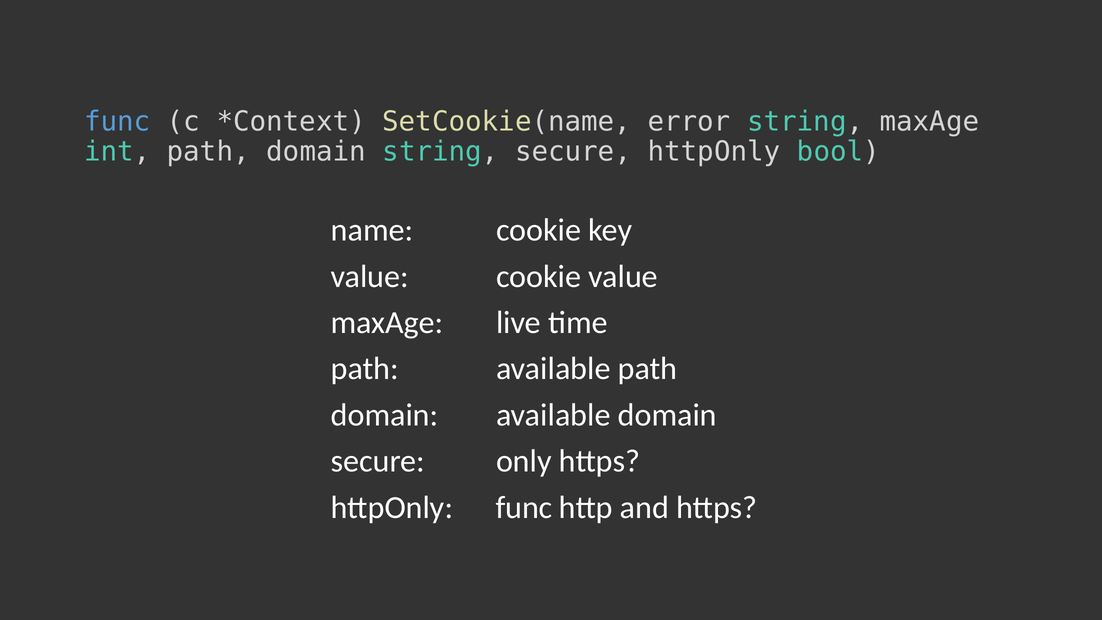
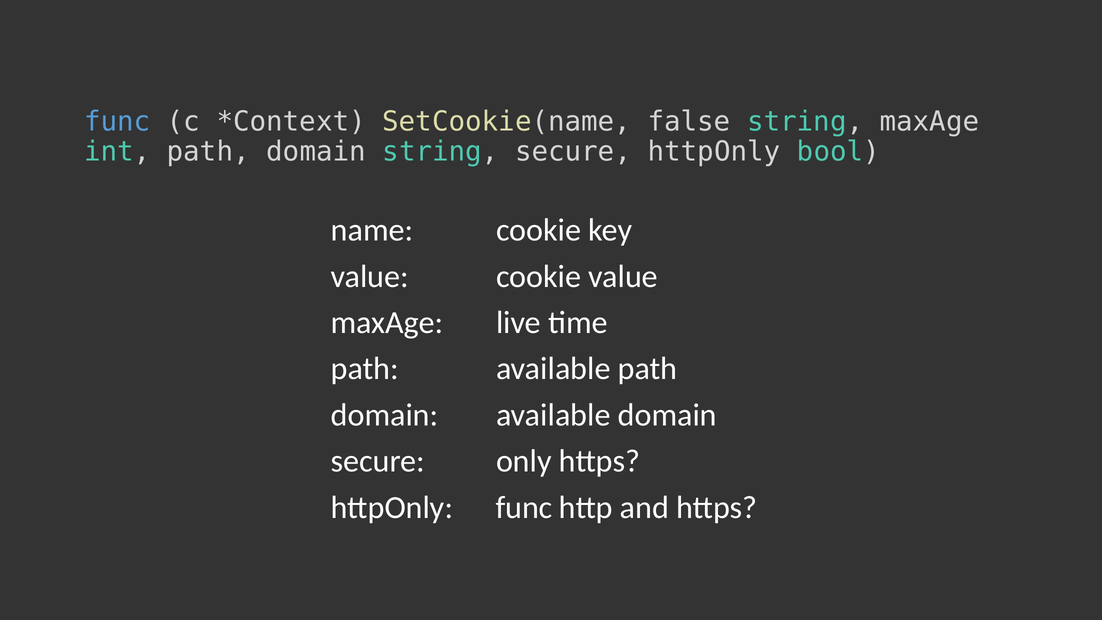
error: error -> false (689, 122)
